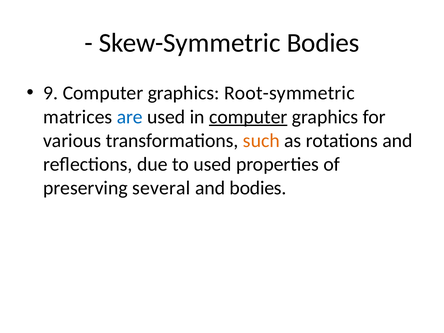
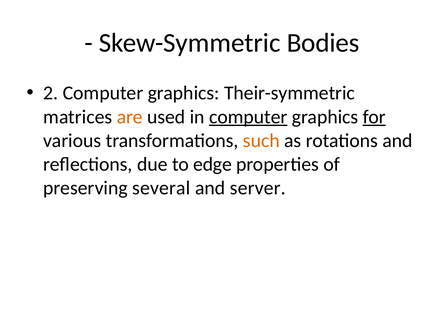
9: 9 -> 2 (51, 93)
Root-symmetric: Root-symmetric -> Their-symmetric (289, 93)
are colour: blue -> orange (130, 117)
for underline: none -> present (374, 117)
to used: used -> edge (213, 164)
and bodies: bodies -> server (258, 188)
